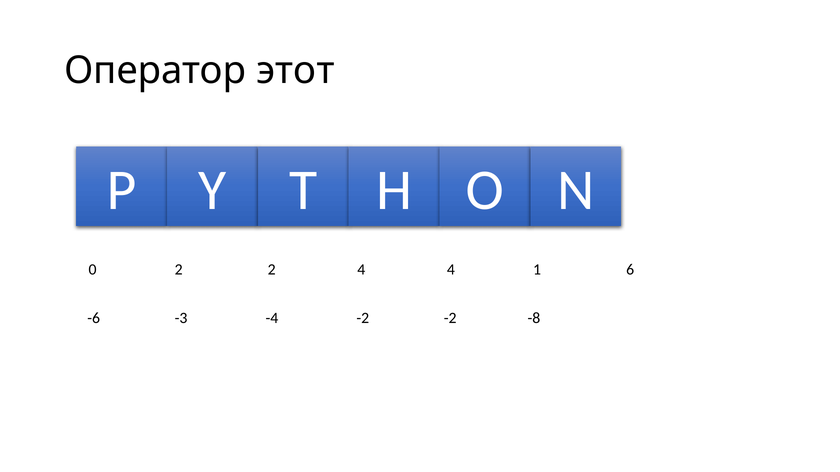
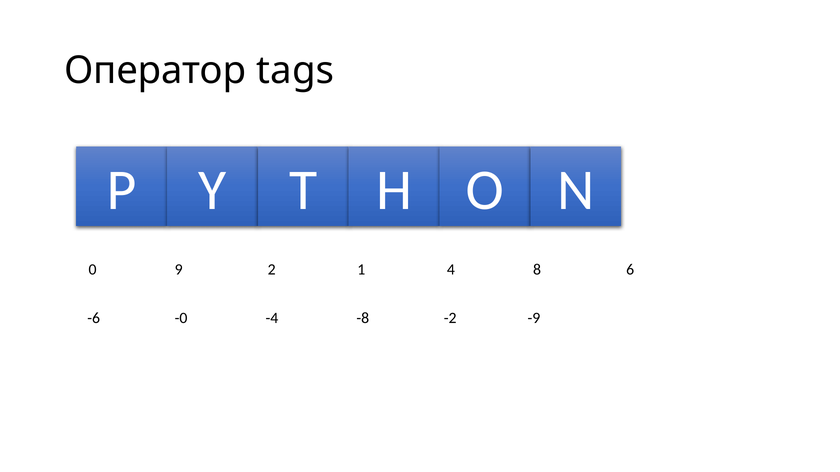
этот: этот -> tags (295, 71)
0 2: 2 -> 9 (179, 270)
2 4: 4 -> 1 (361, 270)
1: 1 -> 8 (537, 270)
-3: -3 -> -0 (181, 318)
-4 -2: -2 -> -8 (363, 318)
-8: -8 -> -9 (534, 318)
